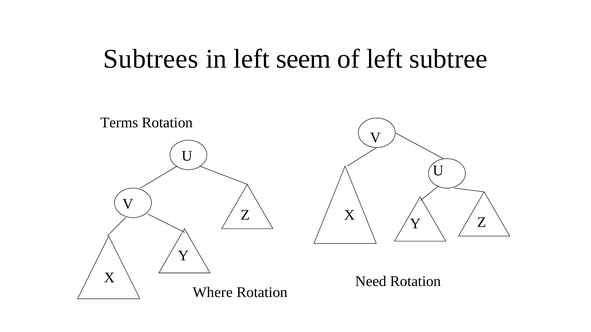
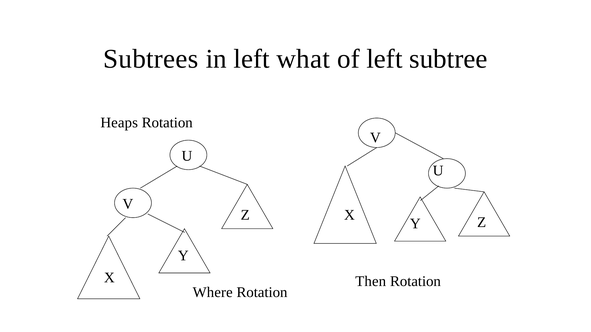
seem: seem -> what (303, 59)
Terms: Terms -> Heaps (119, 123)
Need: Need -> Then (371, 282)
